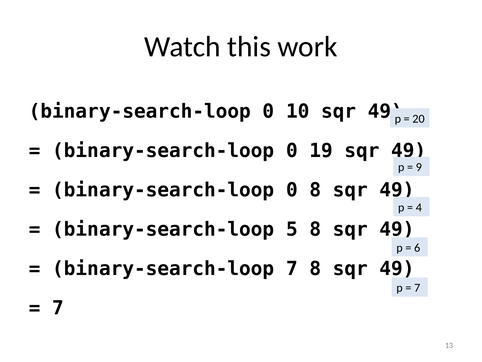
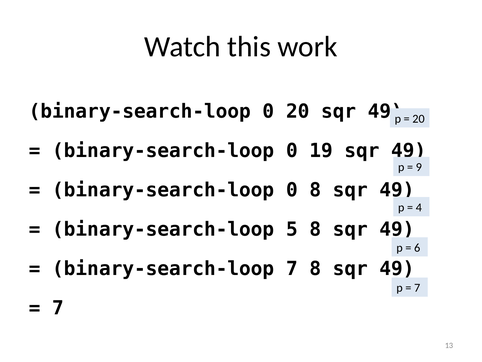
0 10: 10 -> 20 (298, 111)
